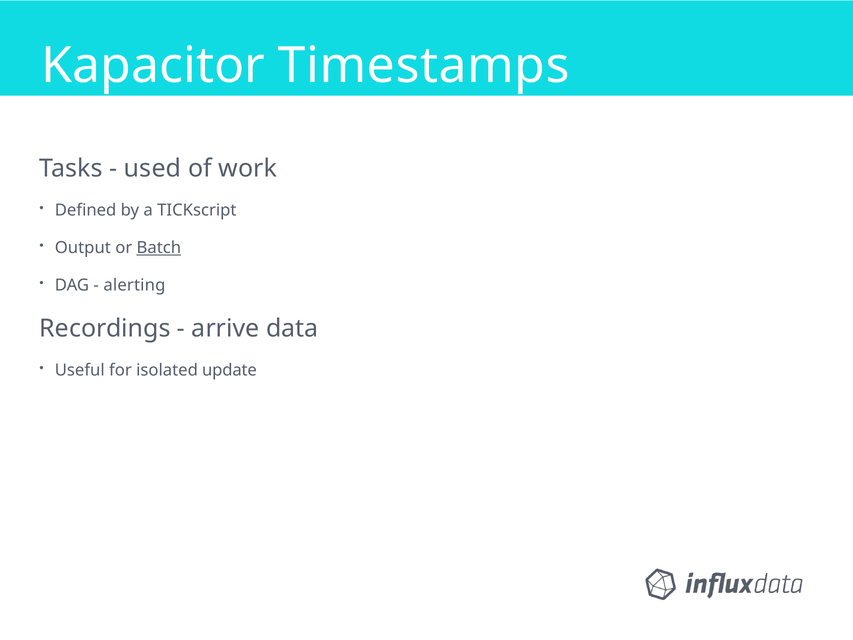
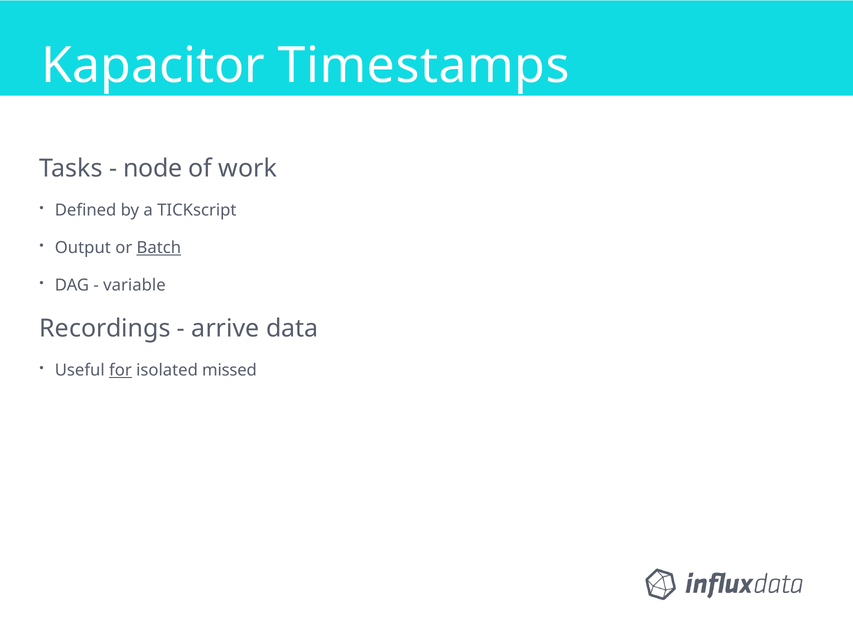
used: used -> node (153, 168)
alerting: alerting -> variable (134, 285)
for underline: none -> present (120, 370)
update: update -> missed (229, 370)
